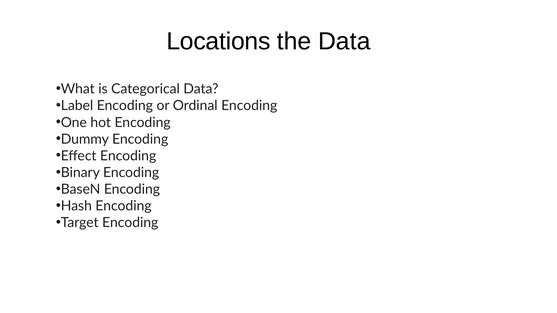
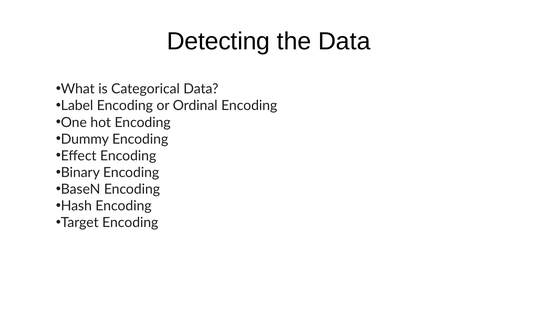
Locations: Locations -> Detecting (218, 41)
